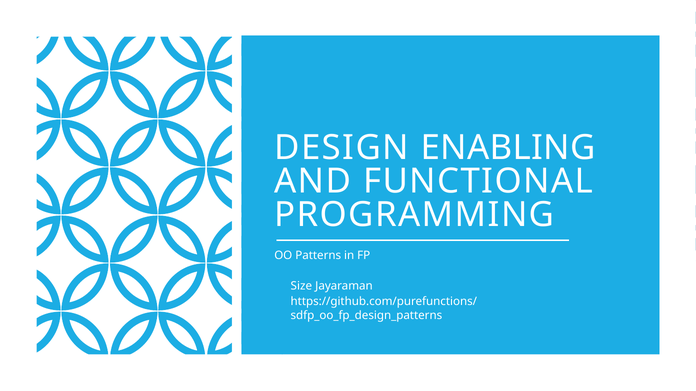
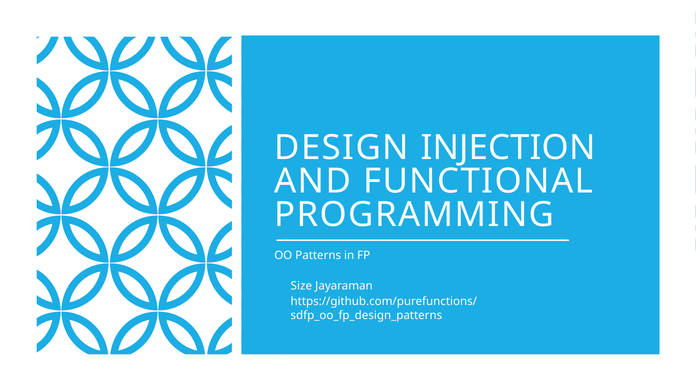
ENABLING: ENABLING -> INJECTION (508, 148)
